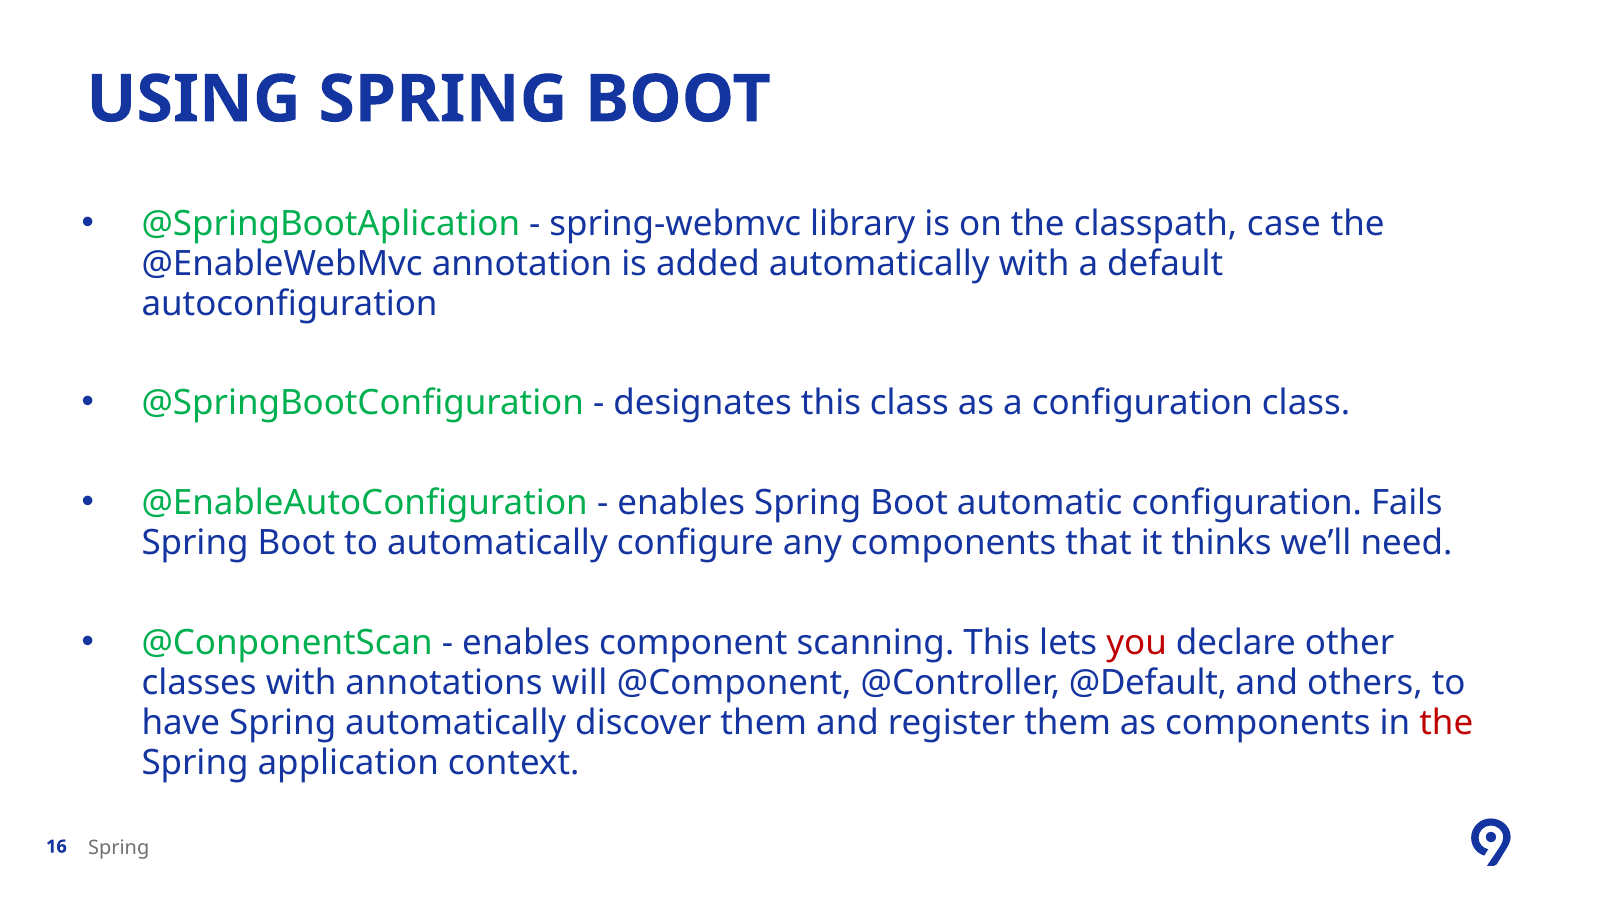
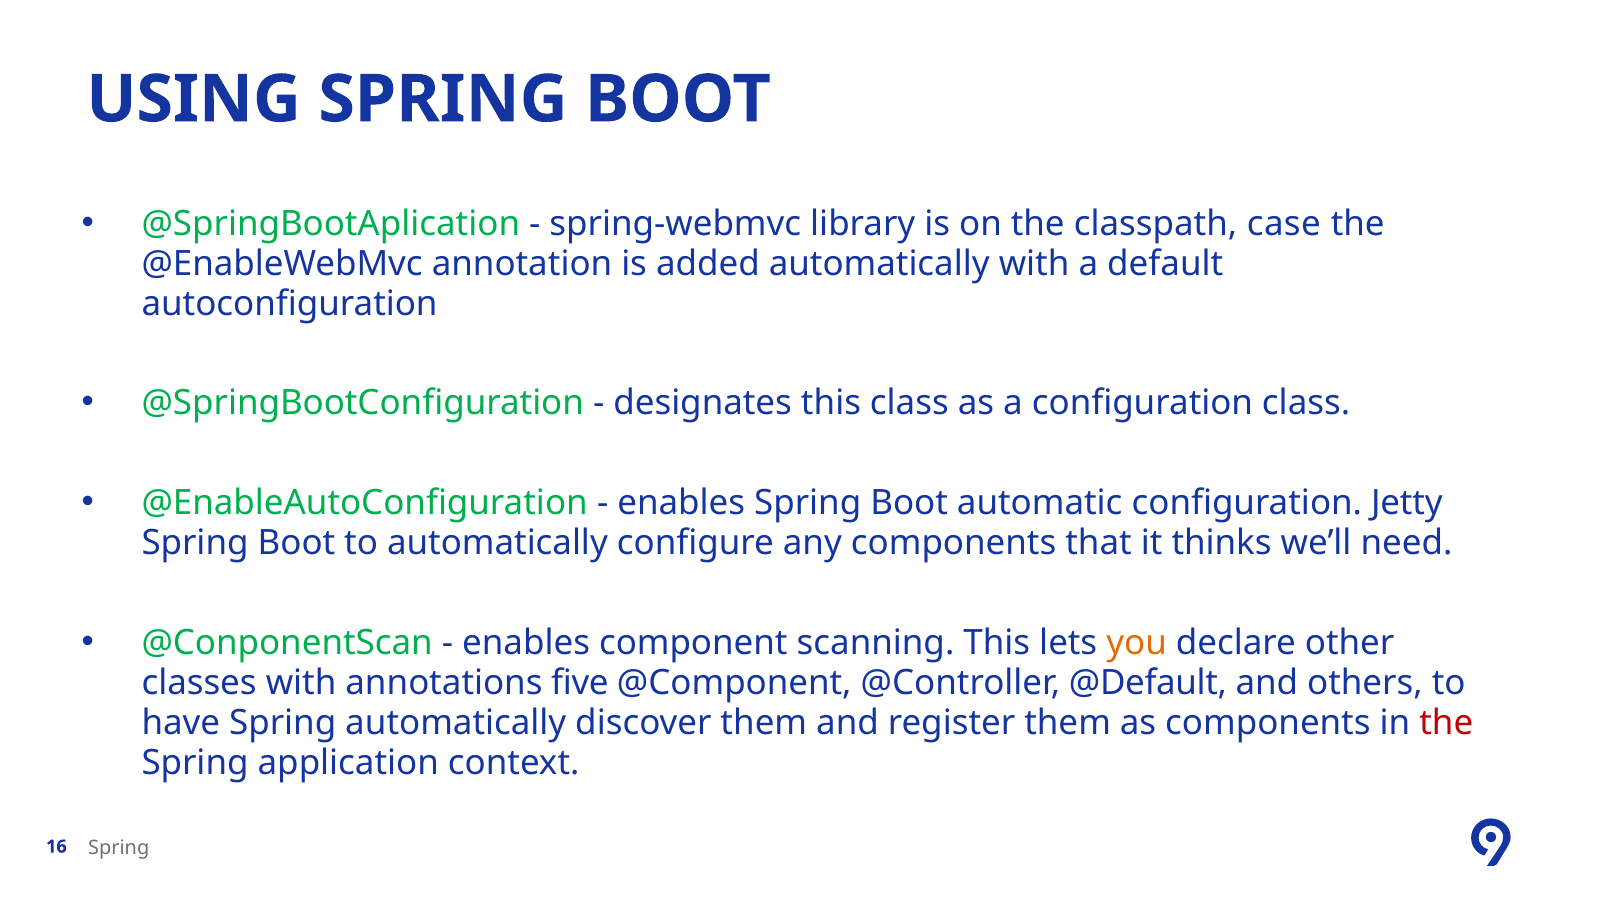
Fails: Fails -> Jetty (1407, 503)
you colour: red -> orange (1137, 643)
will: will -> five (580, 683)
